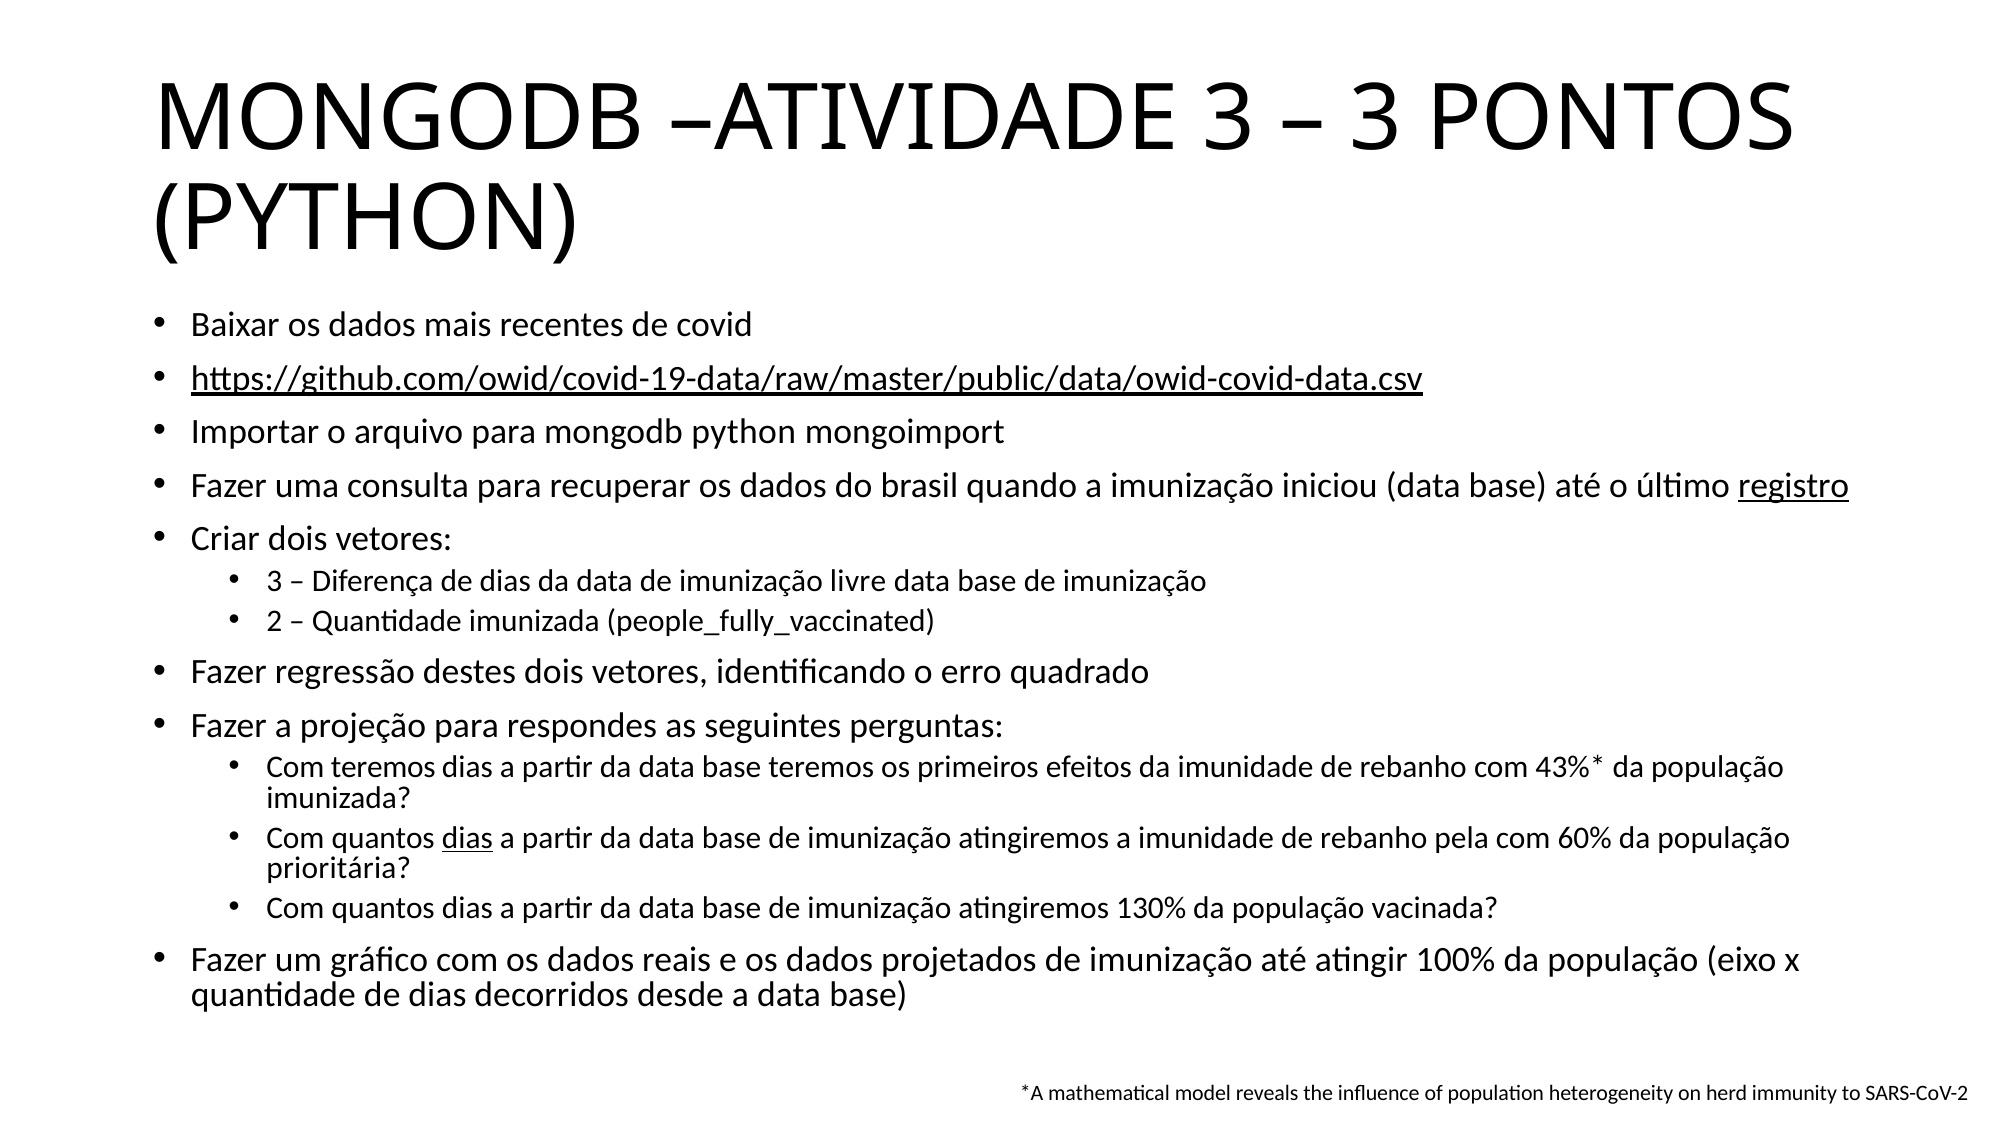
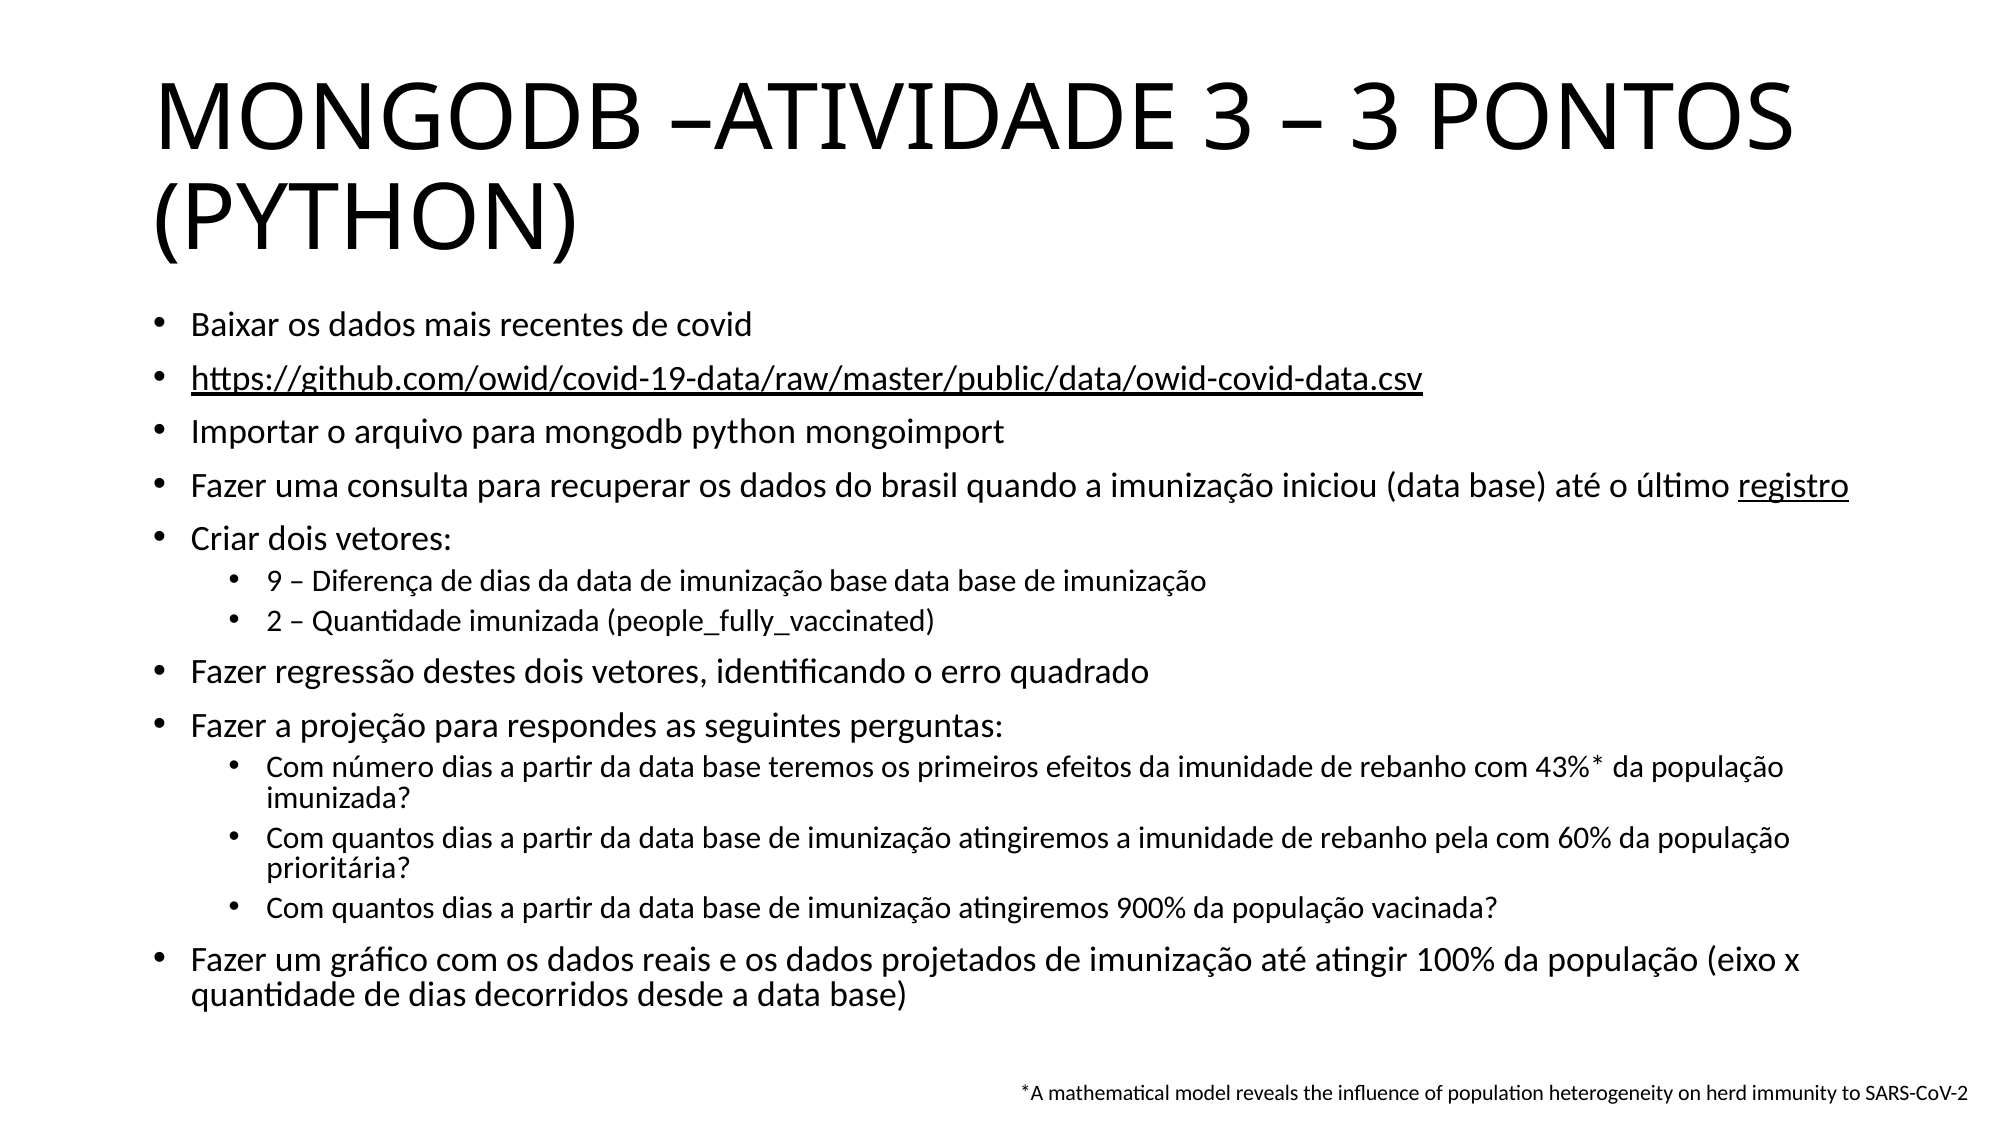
3: 3 -> 9 (274, 581)
imunização livre: livre -> base (858, 581)
Com teremos: teremos -> número (383, 767)
dias underline: present -> none (467, 838)
130%: 130% -> 900% (1151, 908)
